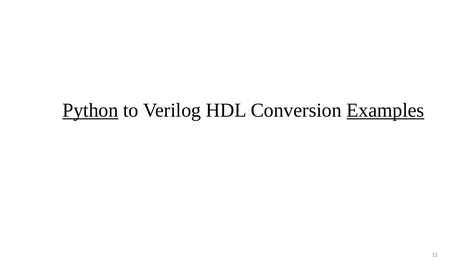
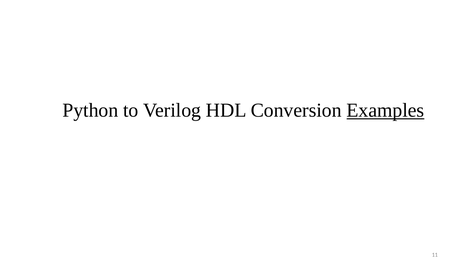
Python underline: present -> none (90, 110)
